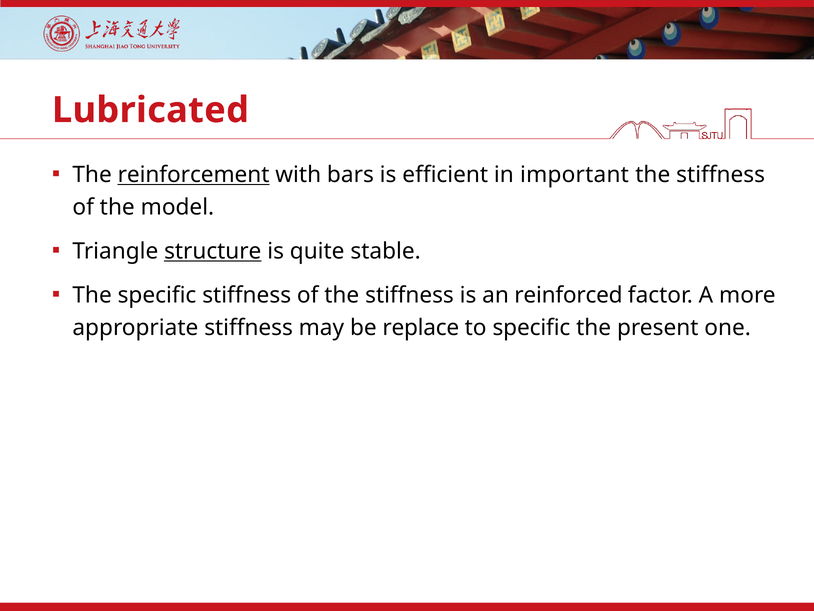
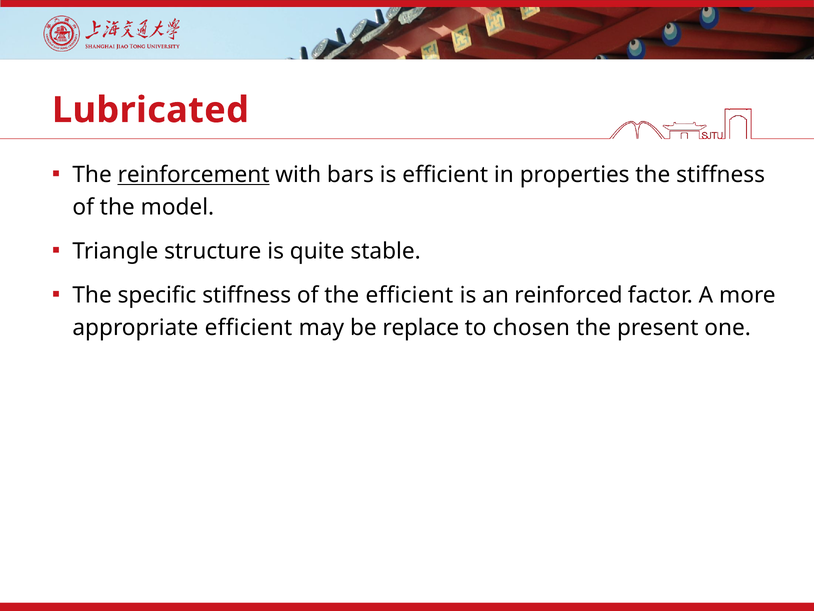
important: important -> properties (575, 175)
structure underline: present -> none (213, 251)
of the stiffness: stiffness -> efficient (409, 295)
appropriate stiffness: stiffness -> efficient (248, 328)
to specific: specific -> chosen (531, 328)
